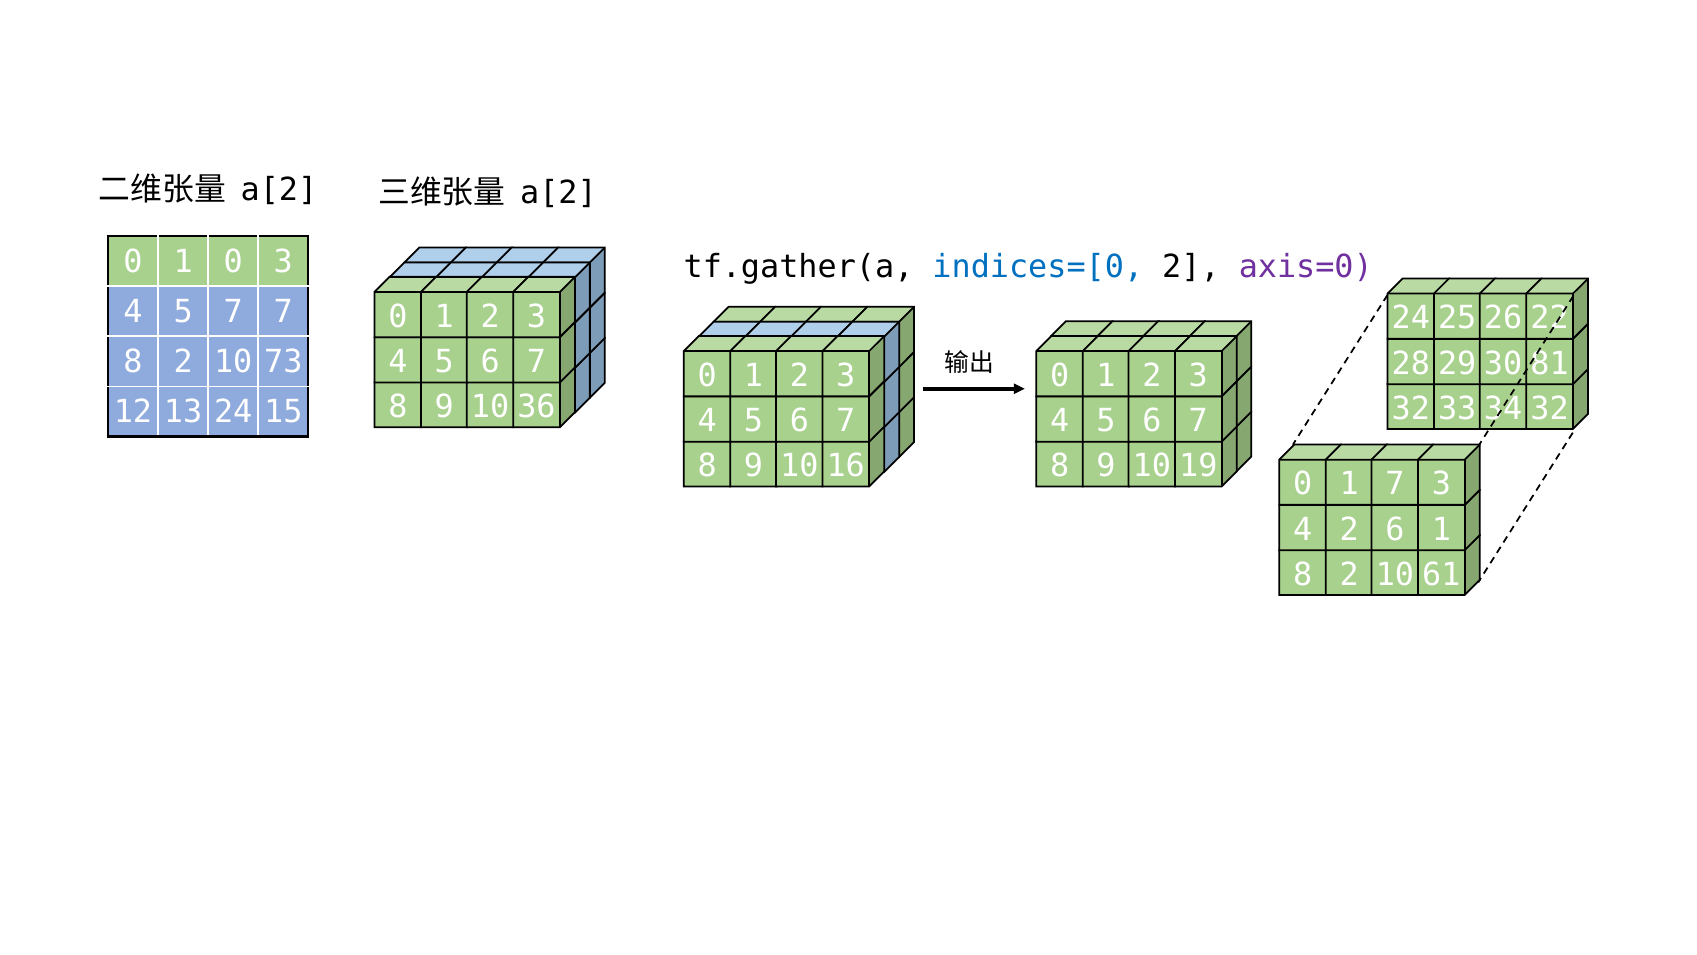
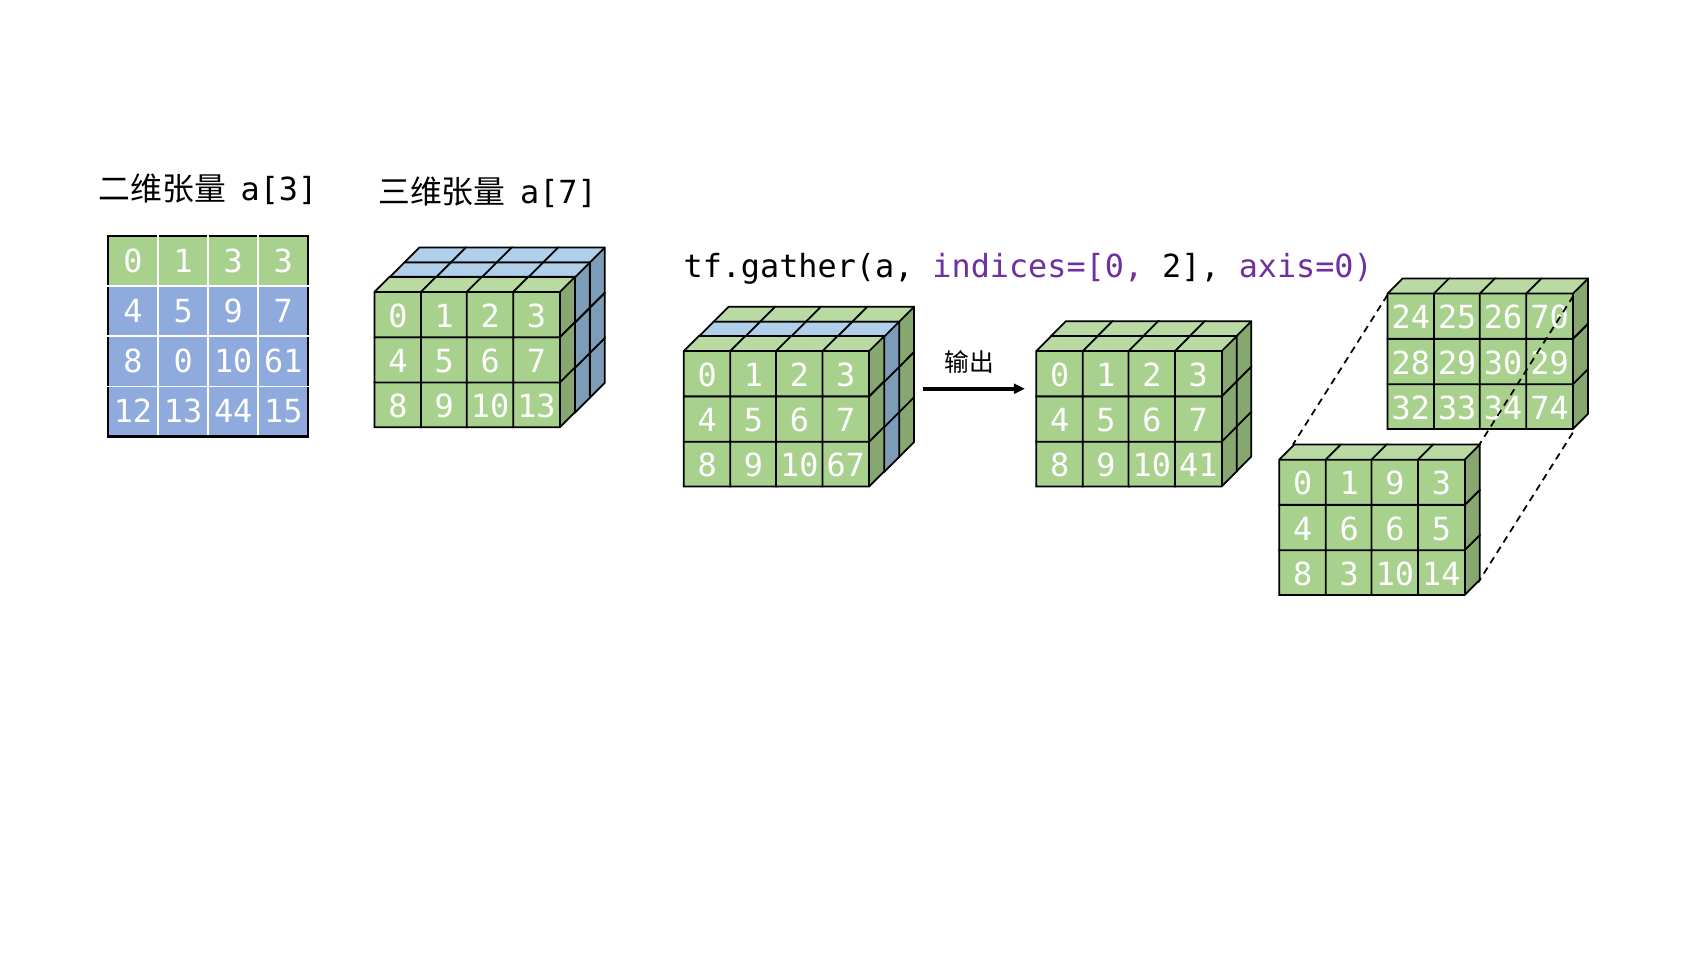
a[2: a[2 -> a[3 (279, 190)
a[2: a[2 -> a[7 (558, 193)
0 1 0: 0 -> 3 (233, 261)
indices=[0 colour: blue -> purple (1038, 267)
5 7: 7 -> 9 (233, 311)
22: 22 -> 70 (1550, 318)
2: 2 -> 0 (183, 362)
73: 73 -> 61 (283, 362)
81: 81 -> 29 (1550, 364)
36: 36 -> 13 (537, 407)
32: 32 -> 74 (1550, 408)
13 24: 24 -> 44 (233, 412)
16: 16 -> 67 (846, 466)
19: 19 -> 41 (1198, 466)
1 7: 7 -> 9 (1395, 484)
4 2: 2 -> 6 (1349, 530)
6 1: 1 -> 5 (1441, 530)
2: 2 -> 3 (1349, 574)
61: 61 -> 14 (1441, 574)
